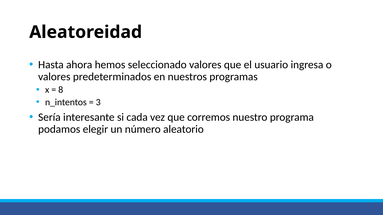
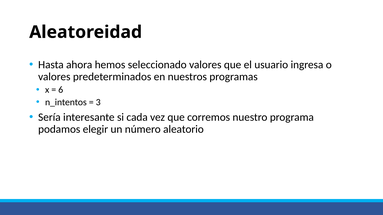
8: 8 -> 6 (61, 90)
